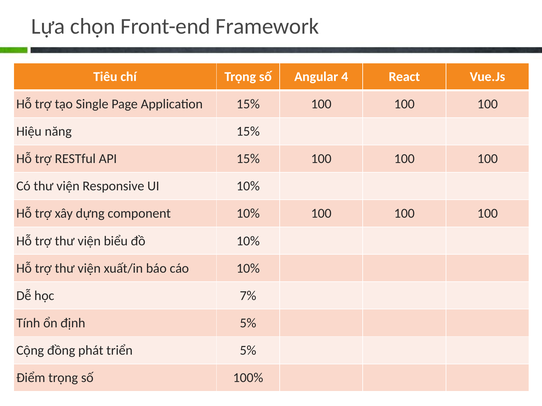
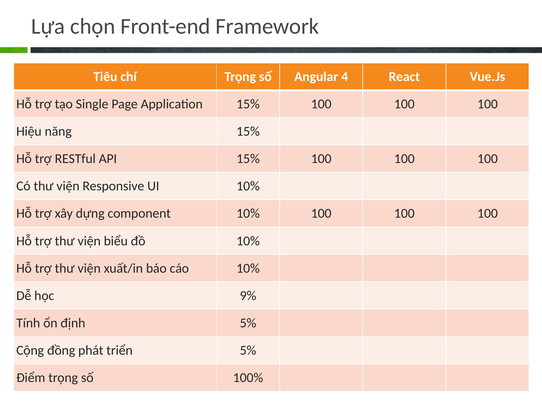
7%: 7% -> 9% (248, 296)
